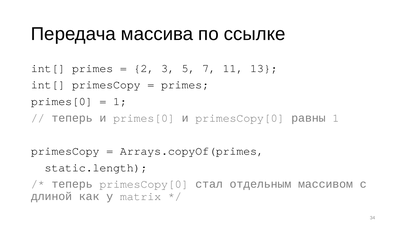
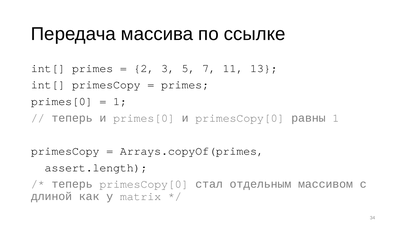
static.length: static.length -> assert.length (96, 168)
